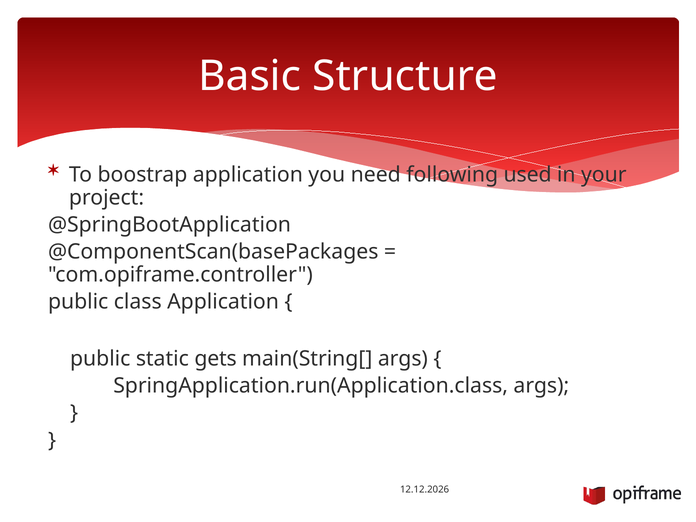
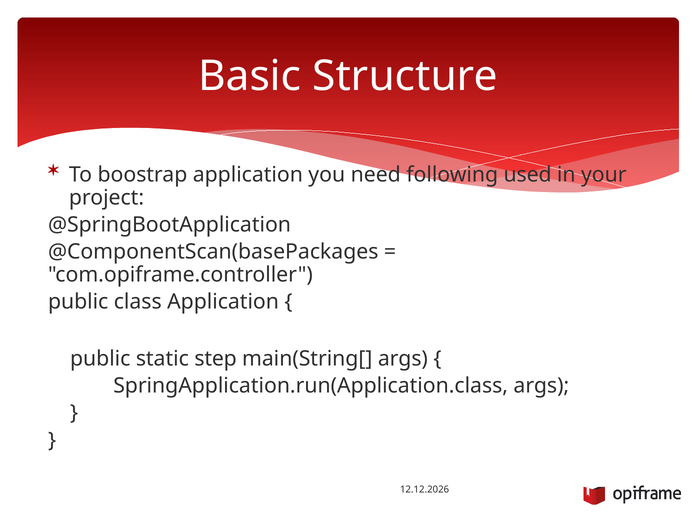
gets: gets -> step (216, 359)
